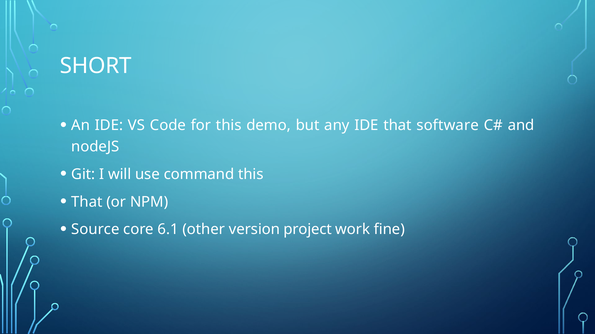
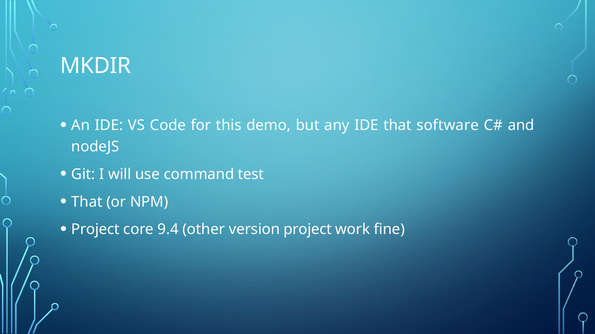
SHORT: SHORT -> MKDIR (96, 66)
command this: this -> test (251, 175)
Source: Source -> Project (95, 230)
6.1: 6.1 -> 9.4 (168, 230)
